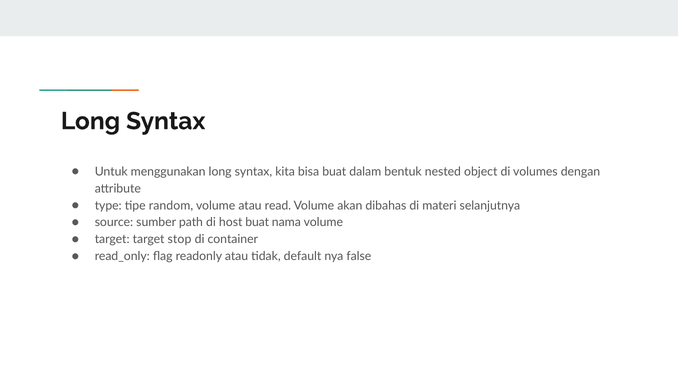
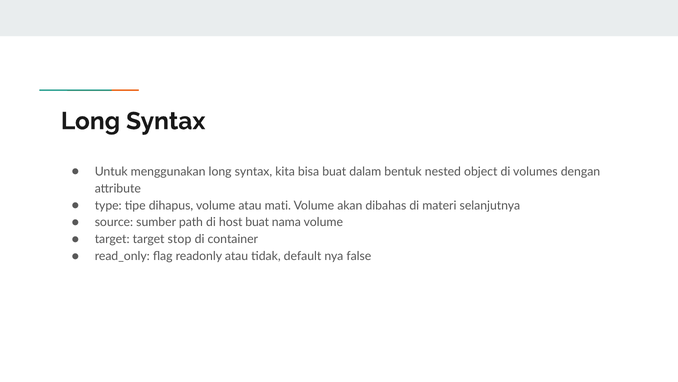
random: random -> dihapus (171, 205)
read: read -> mati (278, 205)
